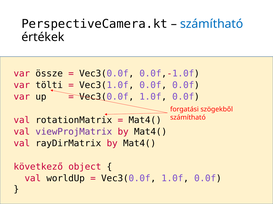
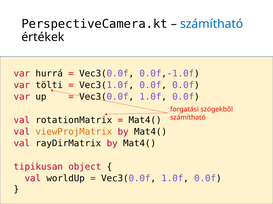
össze: össze -> hurrá (49, 74)
viewProjMatrix colour: purple -> orange (74, 132)
következő: következő -> tipikusan (38, 167)
